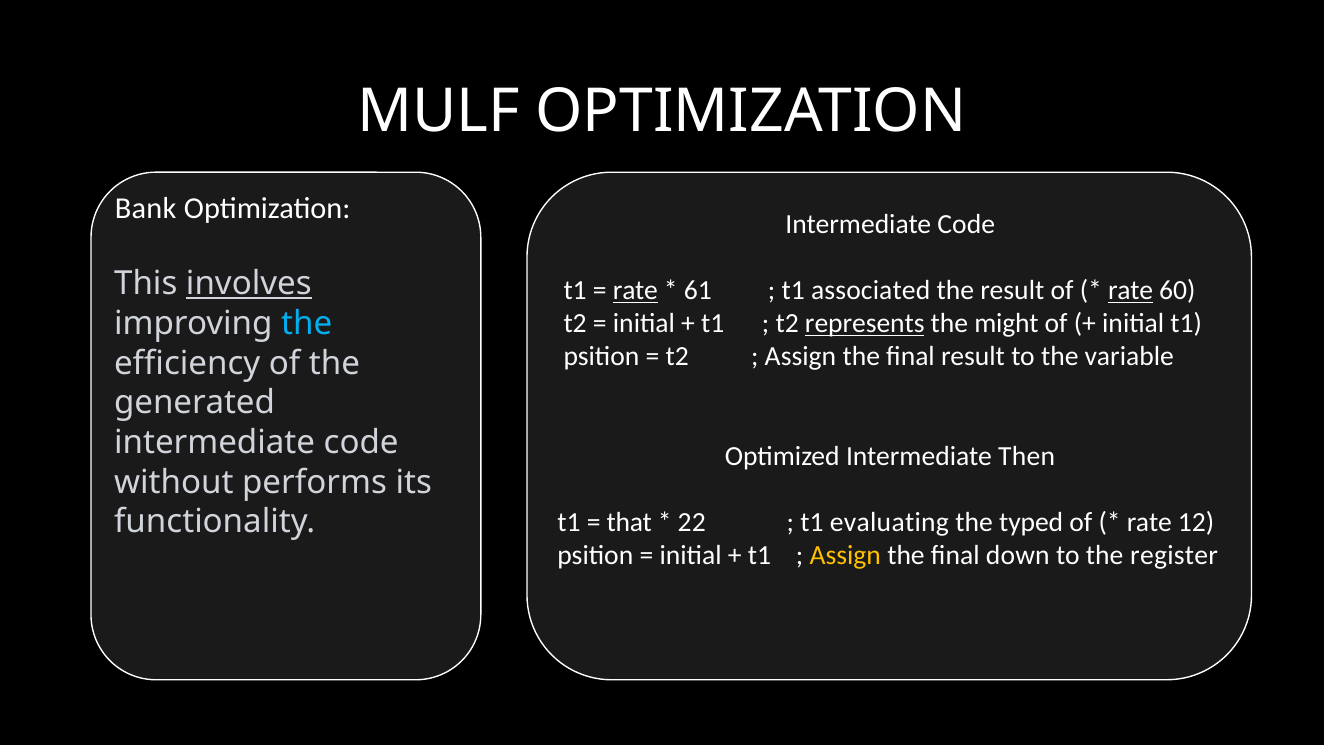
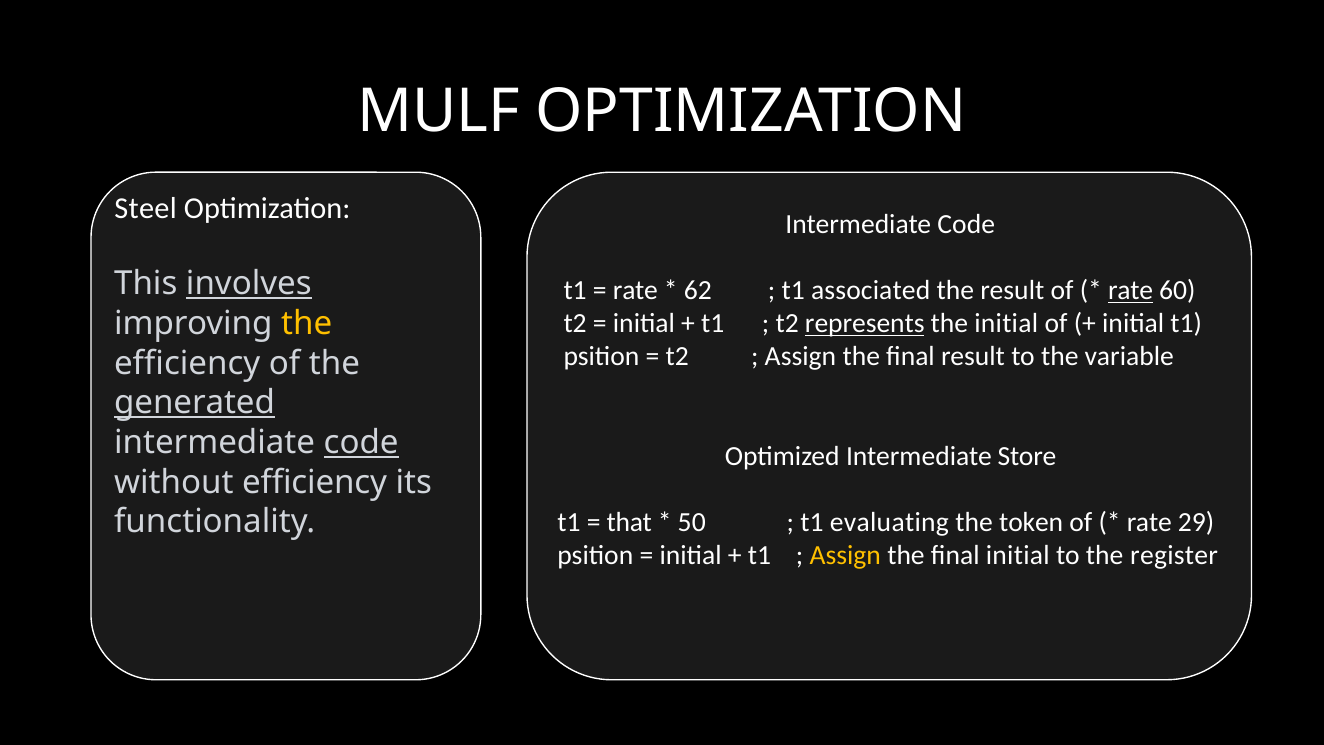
Bank: Bank -> Steel (146, 209)
rate underline: present -> none (635, 290)
61: 61 -> 62 (698, 290)
the might: might -> initial (1006, 324)
the colour: light blue -> yellow (307, 323)
generated underline: none -> present (195, 403)
code underline: none -> present (361, 442)
Then: Then -> Store (1027, 456)
without performs: performs -> efficiency (315, 482)
22: 22 -> 50 (692, 522)
typed: typed -> token (1031, 522)
12: 12 -> 29 (1196, 522)
final down: down -> initial (1018, 555)
